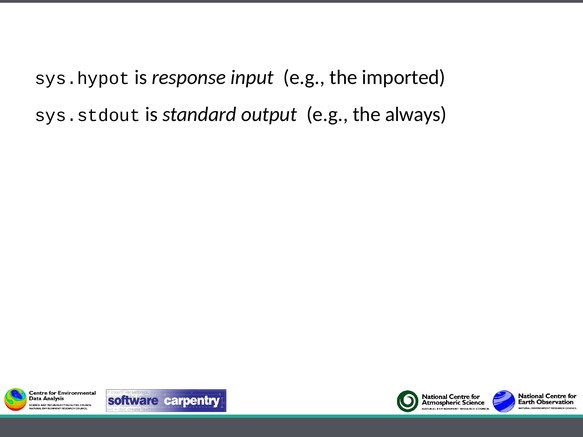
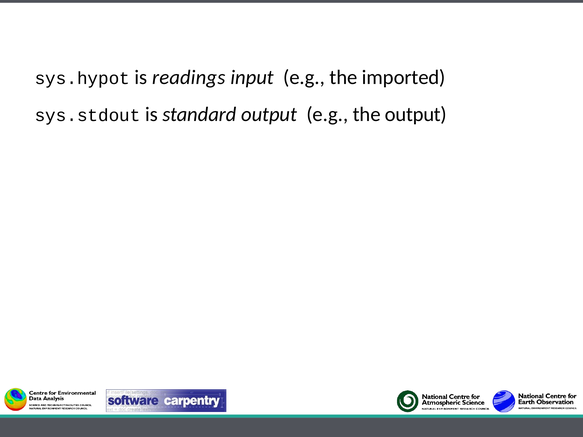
response: response -> readings (189, 77)
the always: always -> output (416, 114)
